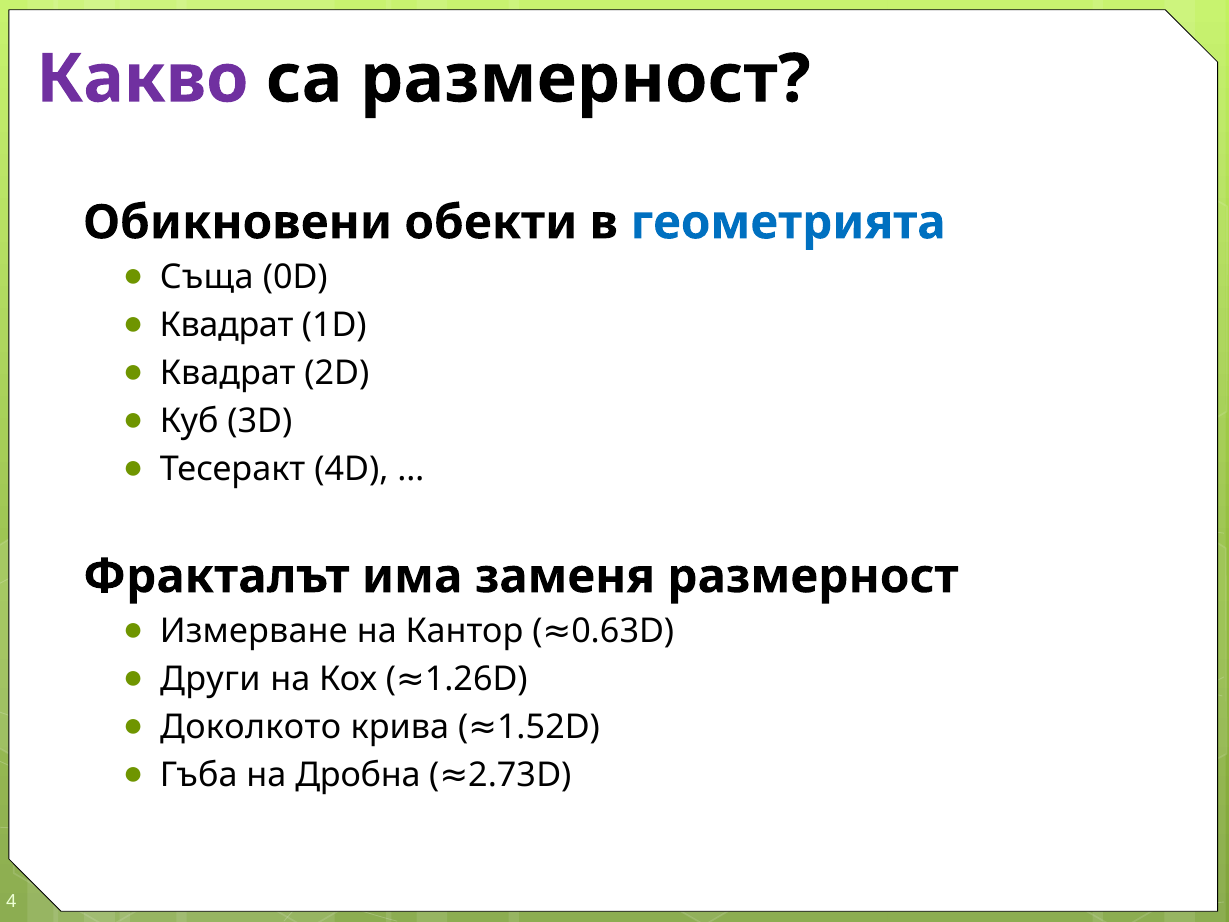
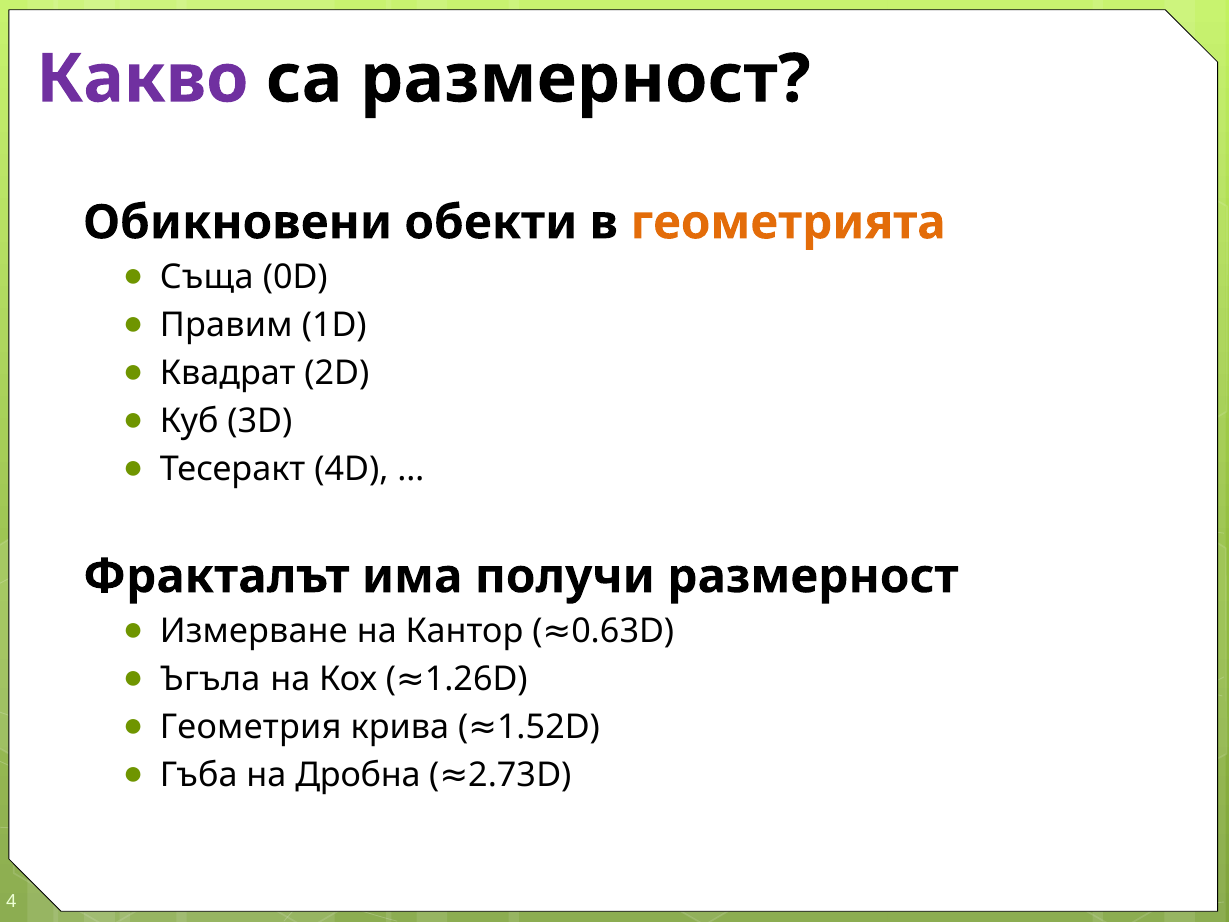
геометрията colour: blue -> orange (788, 223)
Квадрат: Квадрат -> Правим (226, 325)
заменя: заменя -> получи (565, 576)
Други: Други -> Ъгъла (210, 679)
Доколкото: Доколкото -> Геометрия (251, 727)
